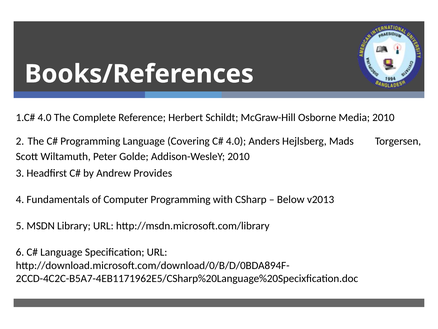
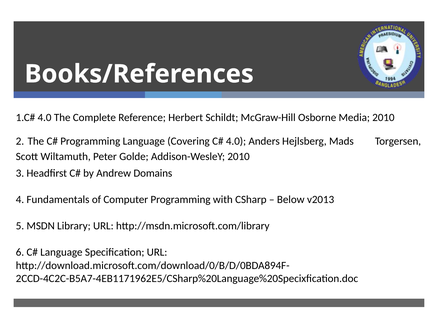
Provides: Provides -> Domains (153, 173)
